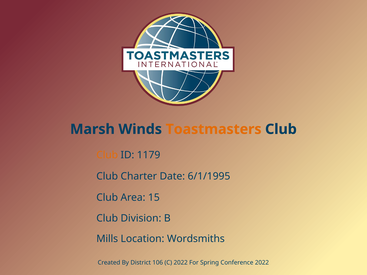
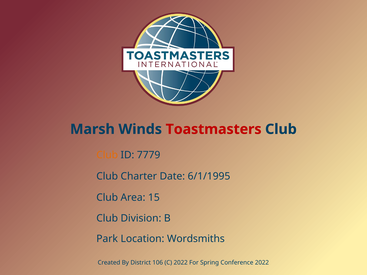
Toastmasters colour: orange -> red (214, 129)
1179: 1179 -> 7779 (149, 155)
Mills: Mills -> Park (107, 239)
